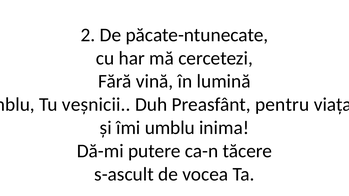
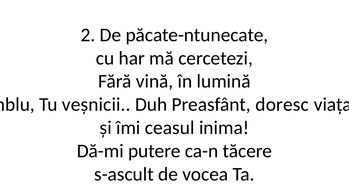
pentru: pentru -> doresc (282, 105)
îmi umblu: umblu -> ceasul (170, 128)
